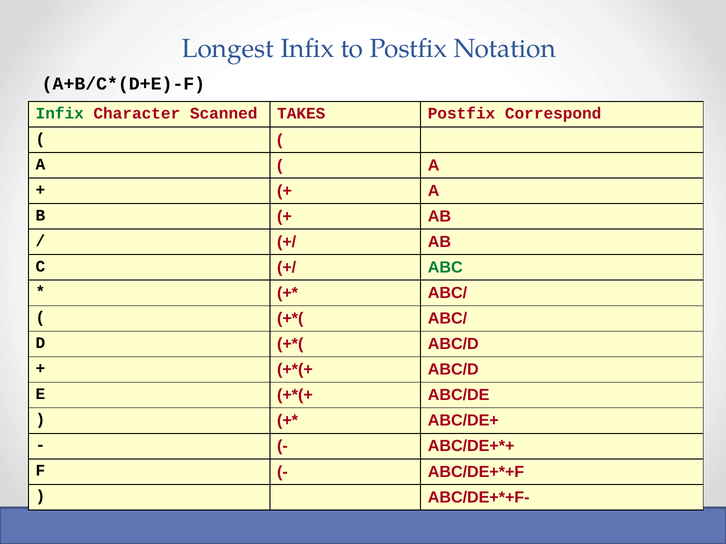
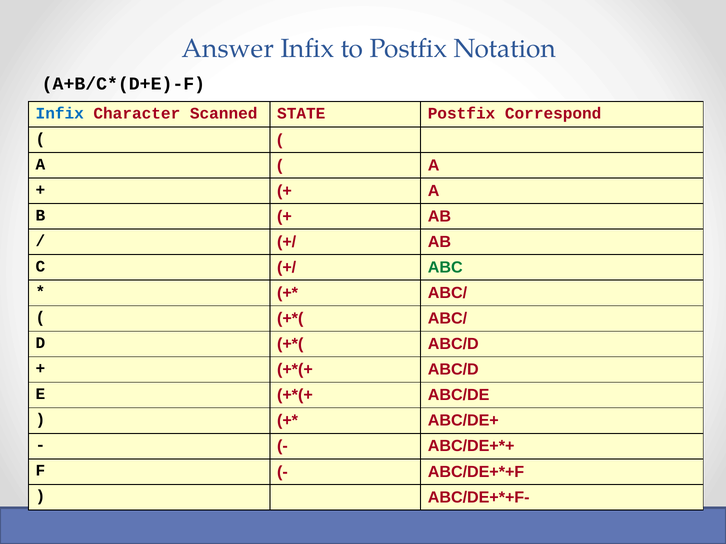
Longest: Longest -> Answer (228, 49)
Infix colour: green -> blue (60, 113)
TAKES: TAKES -> STATE (301, 113)
